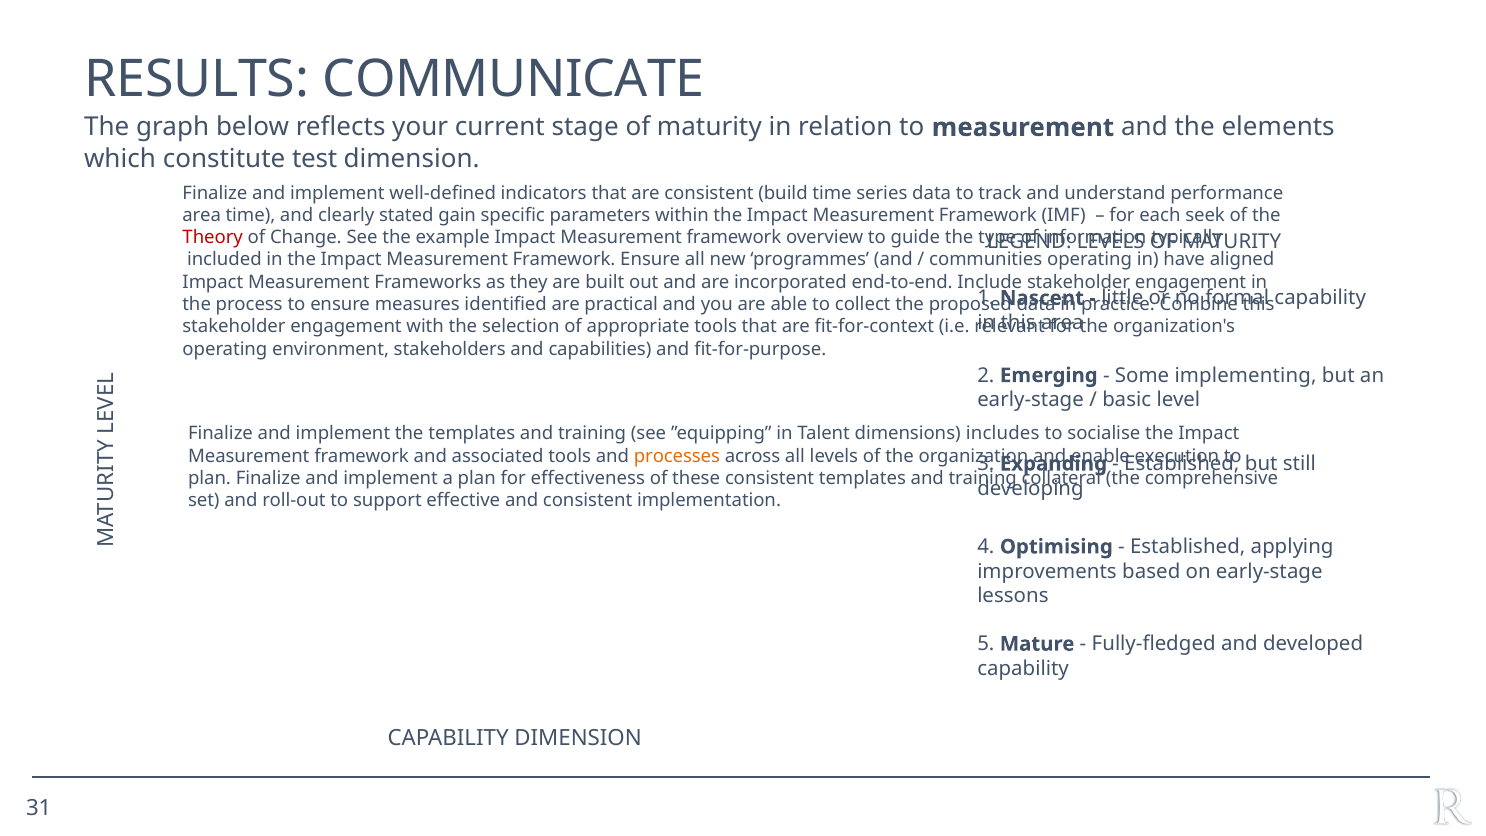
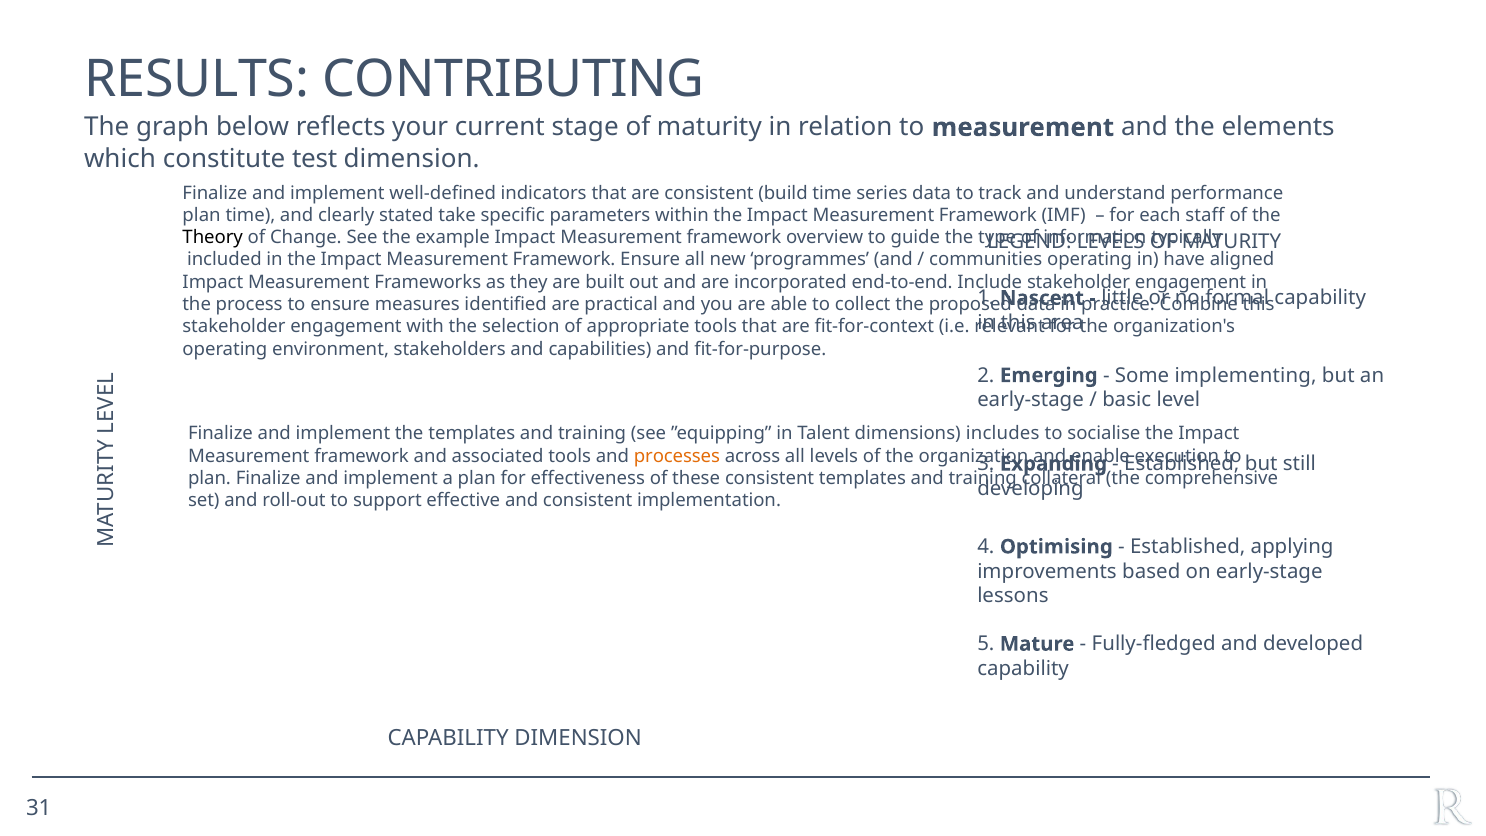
COMMUNICATE: COMMUNICATE -> CONTRIBUTING (514, 79)
area: area -> plan (202, 215)
gain: gain -> take (457, 215)
seek: seek -> staff (1205, 215)
Theory colour: red -> black (213, 237)
